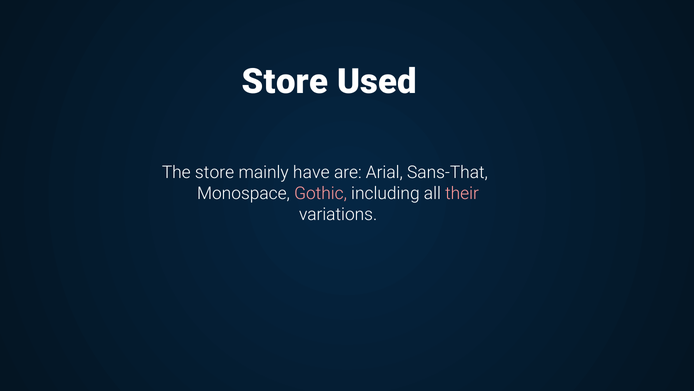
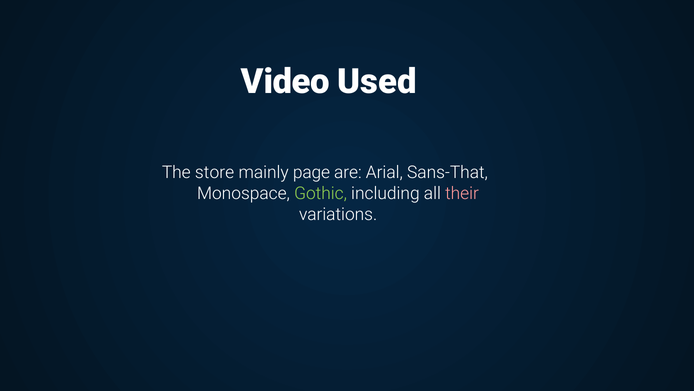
Store: Store -> Video (285, 82)
have: have -> page (311, 172)
Gothic colour: pink -> light green (321, 193)
